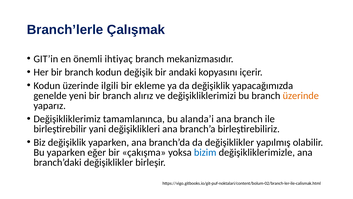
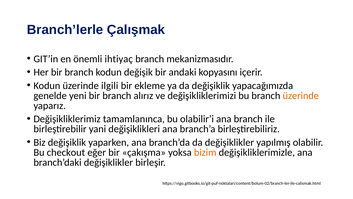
alanda’i: alanda’i -> olabilir’i (197, 119)
Bu yaparken: yaparken -> checkout (66, 152)
bizim colour: blue -> orange (205, 152)
